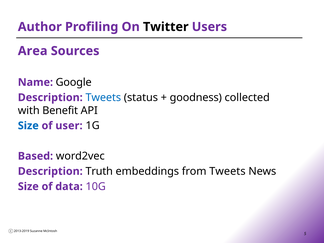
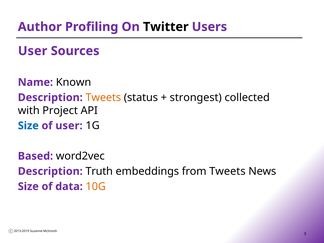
Area: Area -> User (33, 51)
Google: Google -> Known (74, 82)
Tweets colour: blue -> orange (103, 98)
goodness: goodness -> strongest (196, 98)
Benefit: Benefit -> Project (60, 110)
10G colour: purple -> orange (96, 186)
